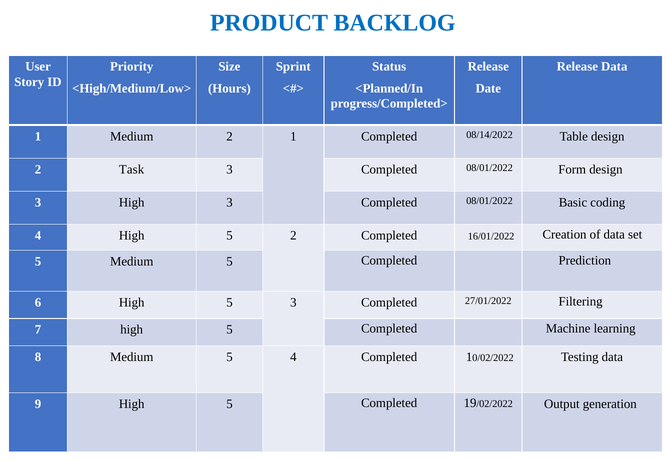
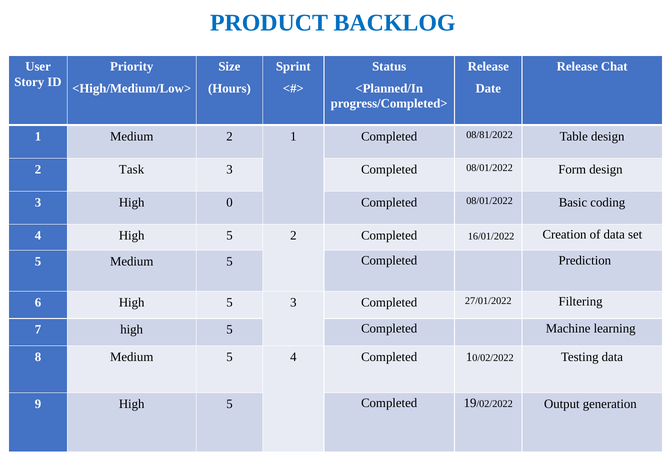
Release Data: Data -> Chat (614, 67)
08/14/2022: 08/14/2022 -> 08/81/2022 (490, 135)
High 3: 3 -> 0 (229, 202)
